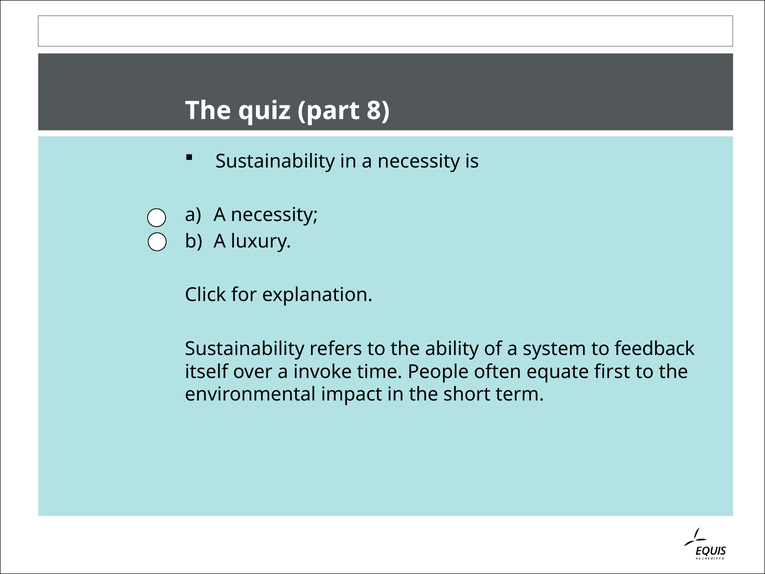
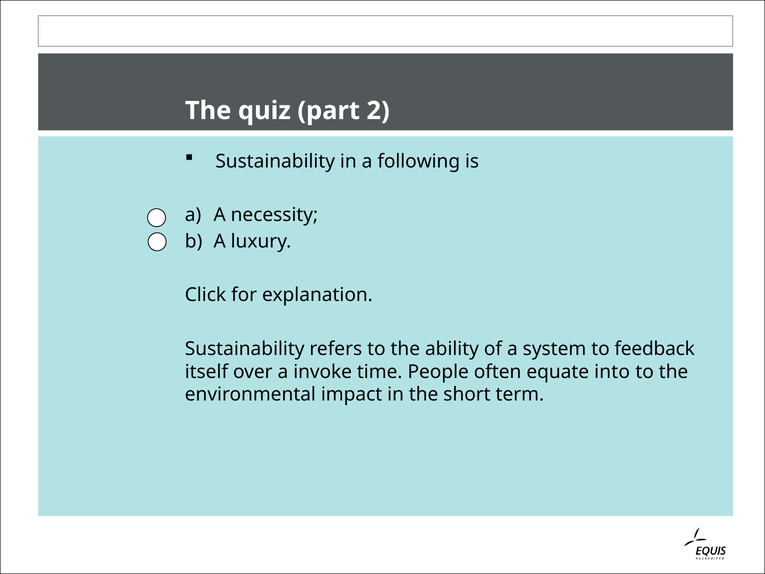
8: 8 -> 2 (378, 111)
in a necessity: necessity -> following (419, 161)
first: first -> into (612, 372)
